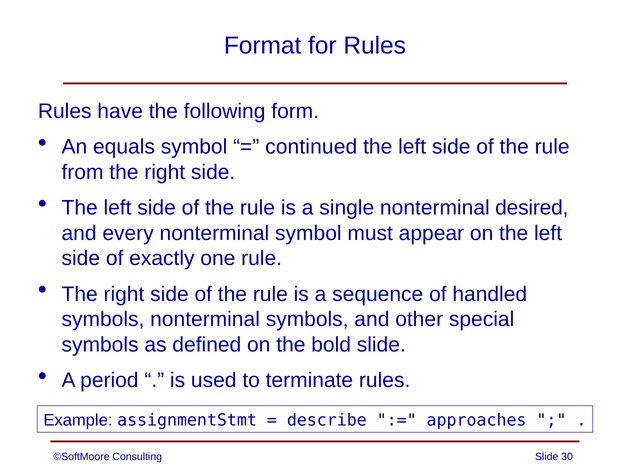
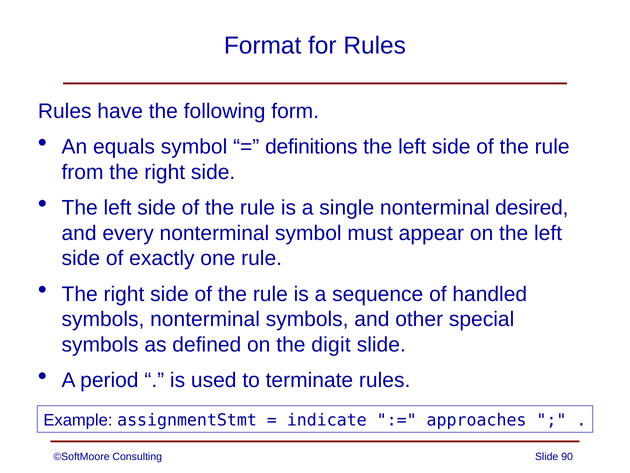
continued: continued -> definitions (311, 147)
bold: bold -> digit (331, 344)
describe: describe -> indicate (327, 420)
30: 30 -> 90 (567, 456)
